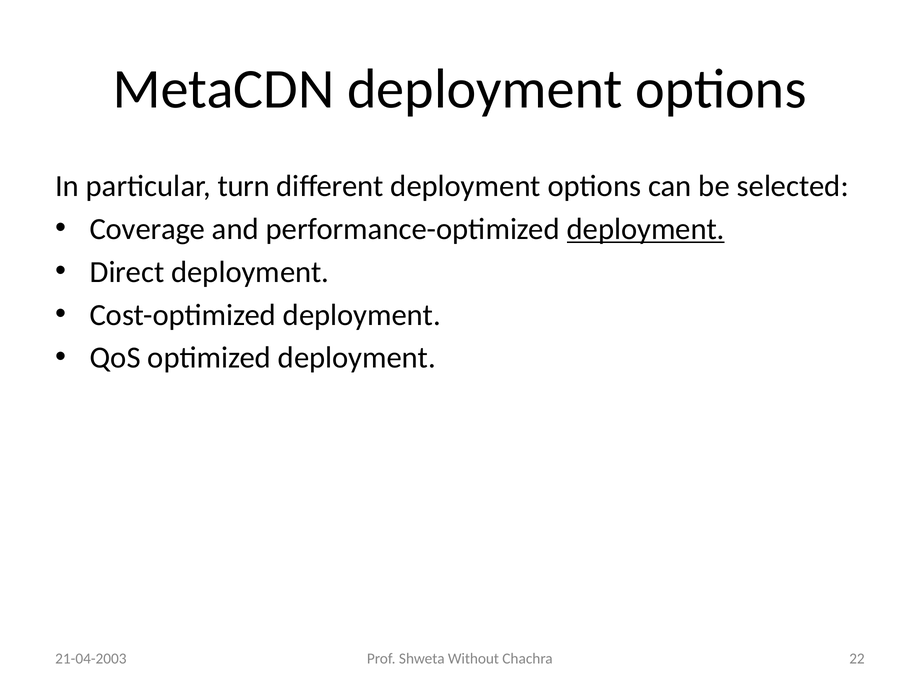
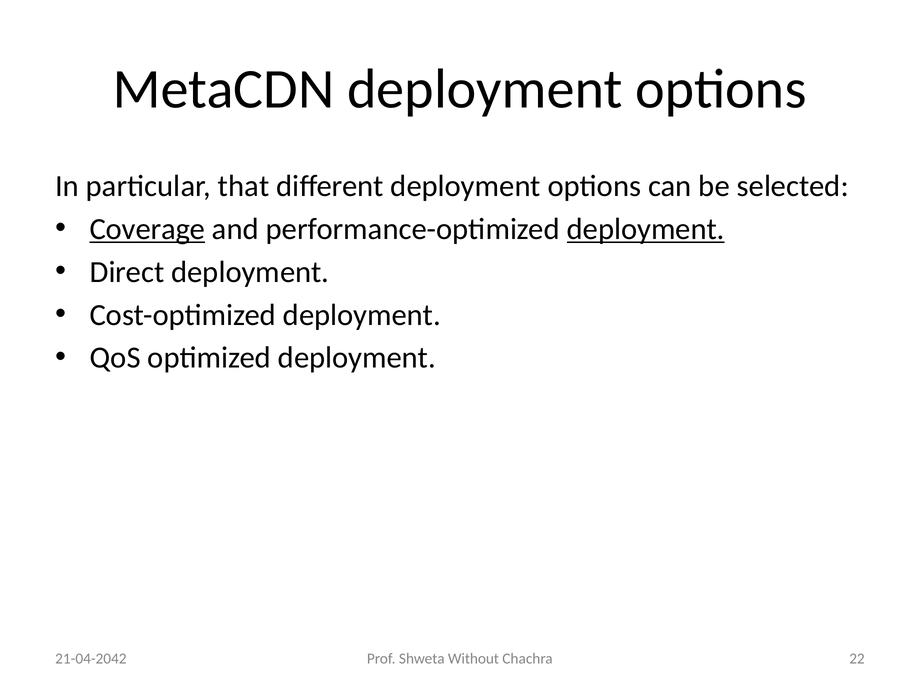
turn: turn -> that (244, 186)
Coverage underline: none -> present (147, 229)
21-04-2003: 21-04-2003 -> 21-04-2042 (91, 659)
